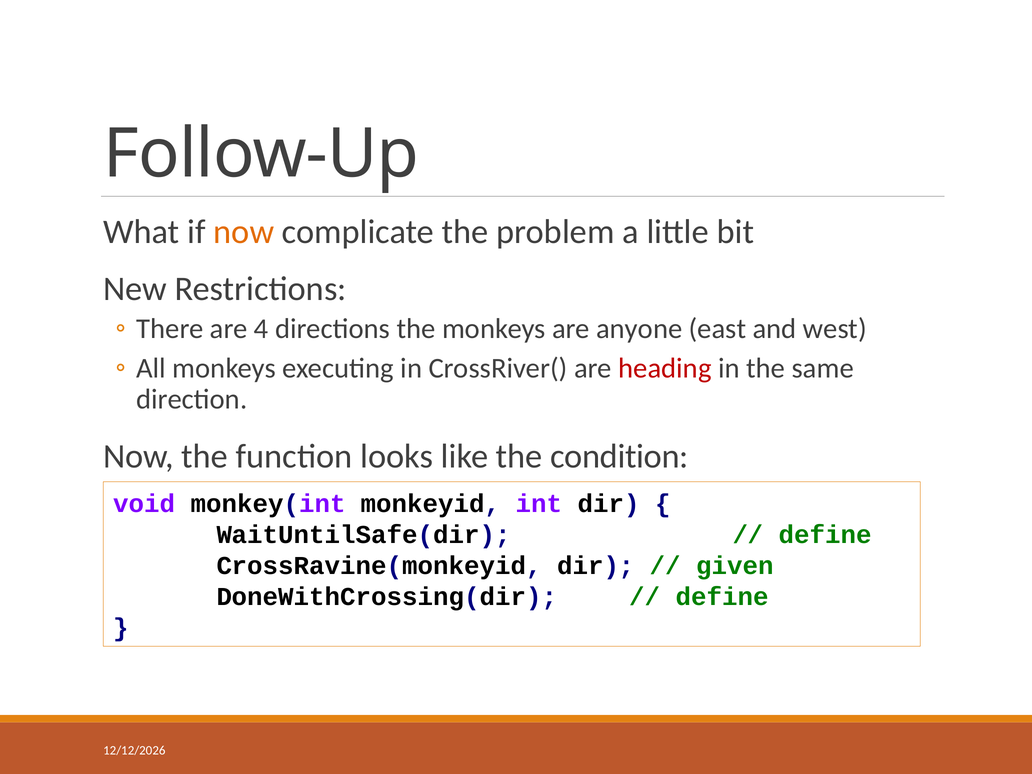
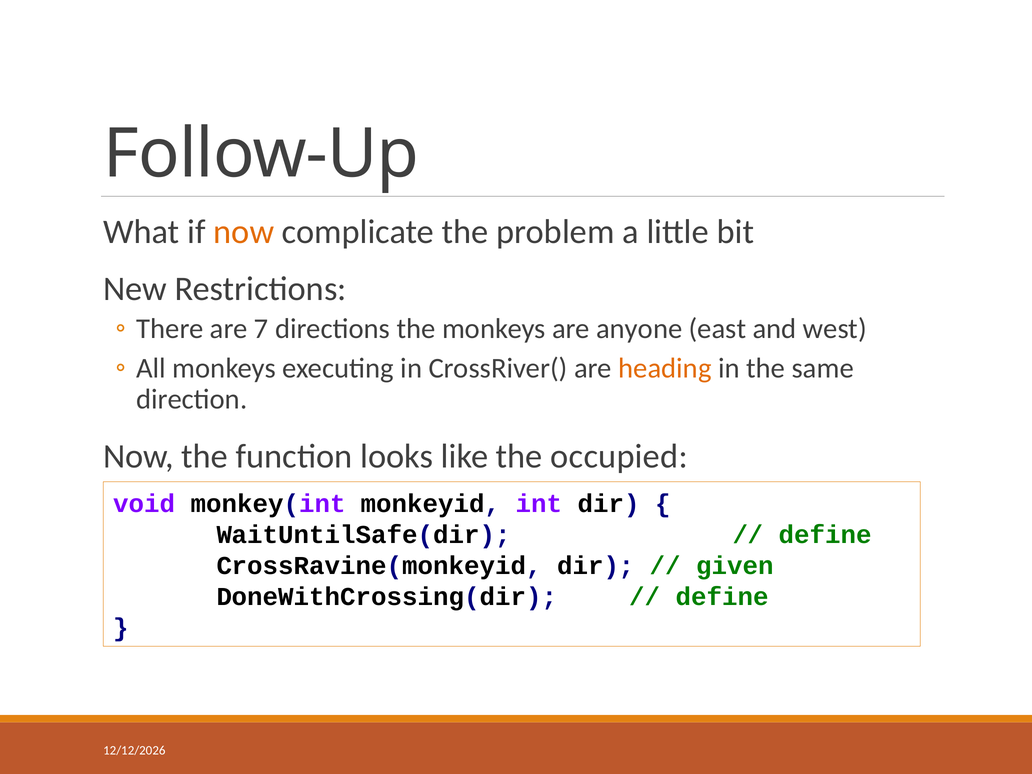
4: 4 -> 7 (261, 329)
heading colour: red -> orange (665, 368)
condition: condition -> occupied (619, 456)
